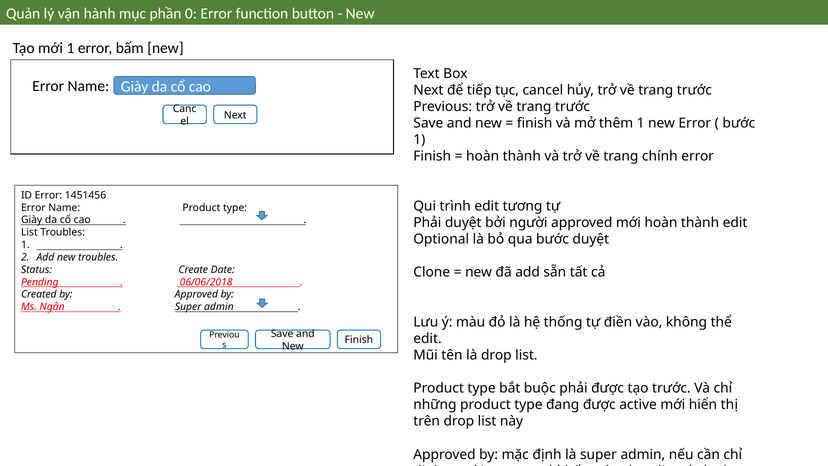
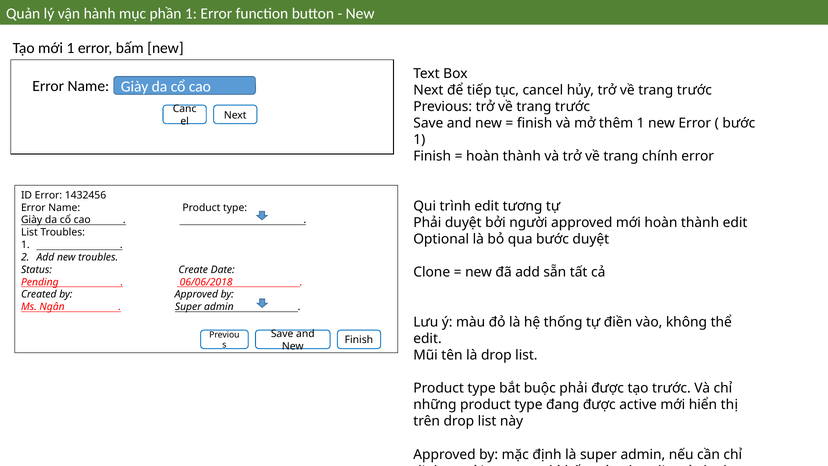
phần 0: 0 -> 1 (191, 13)
1451456: 1451456 -> 1432456 (85, 195)
